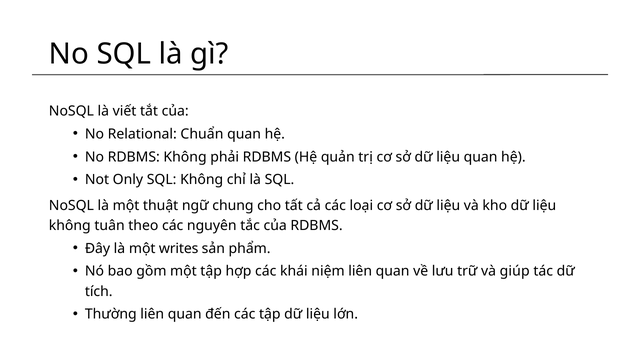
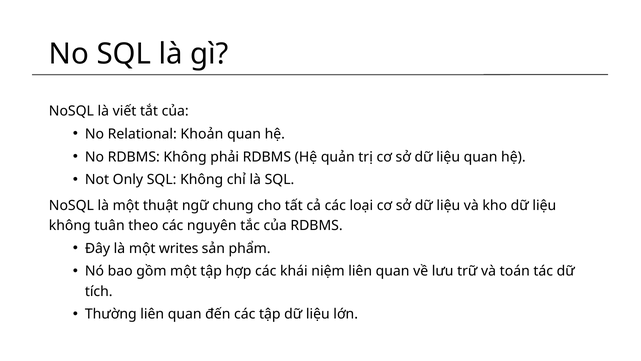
Chuẩn: Chuẩn -> Khoản (202, 134)
giúp: giúp -> toán (515, 271)
